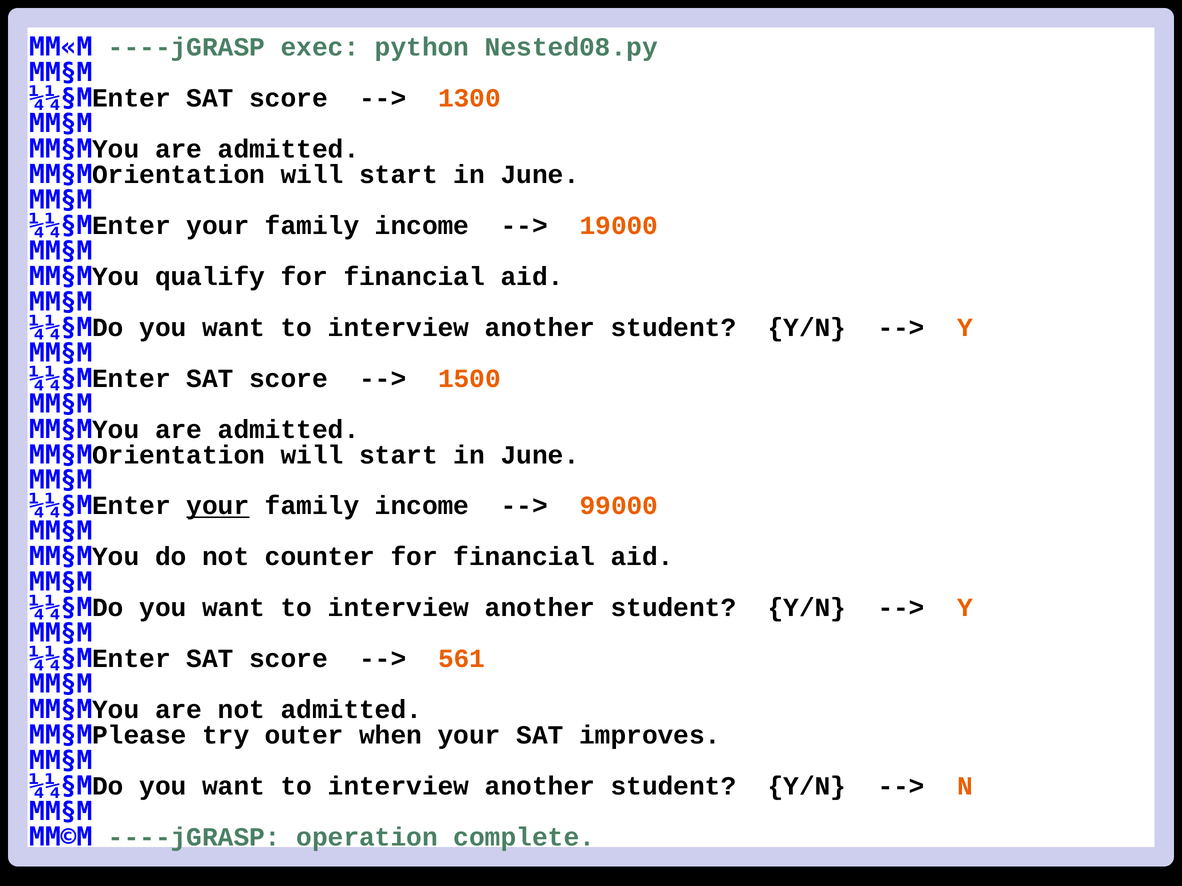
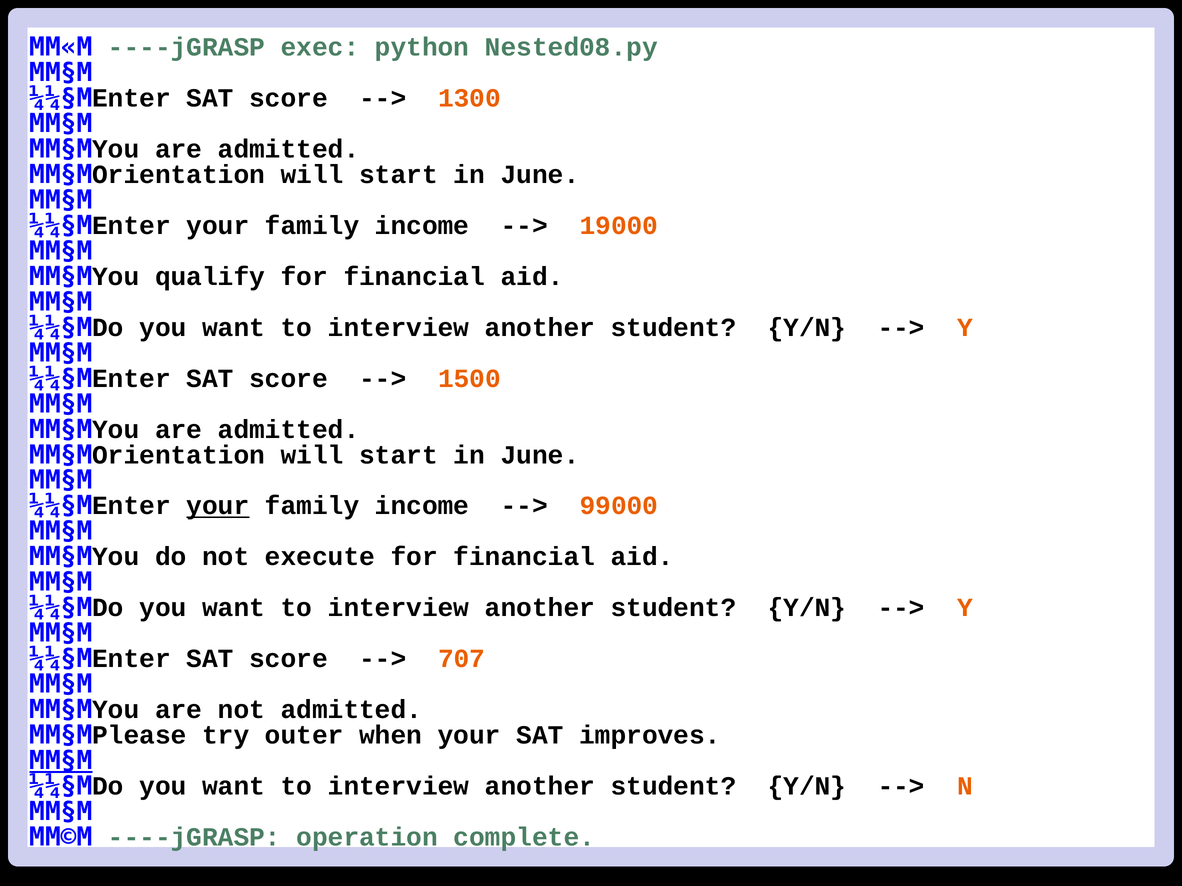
counter: counter -> execute (320, 557)
561: 561 -> 707 (462, 659)
MM§M underline: none -> present (61, 761)
